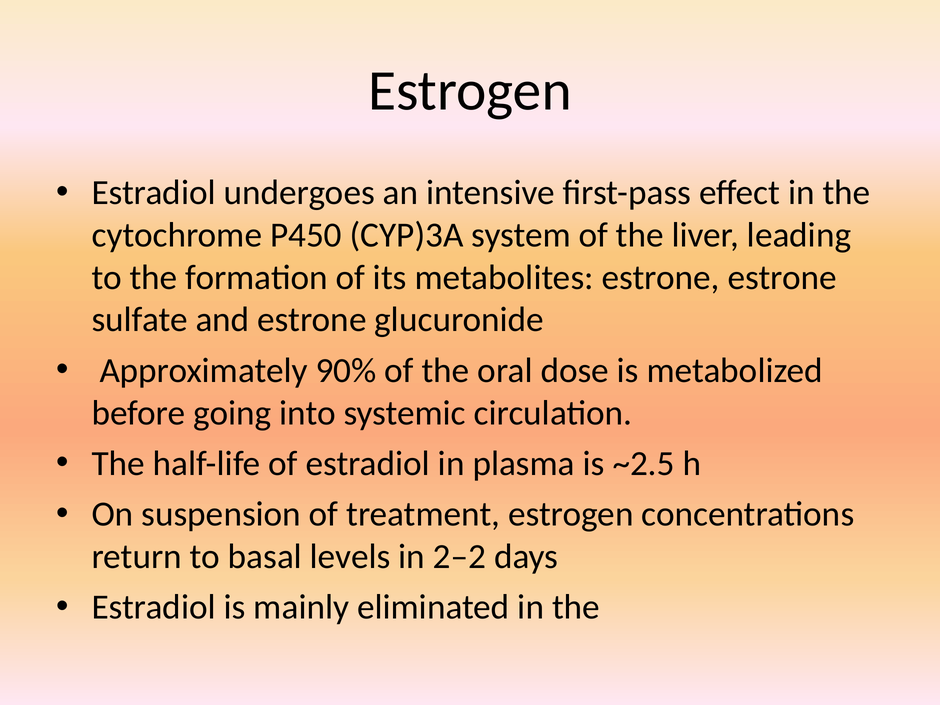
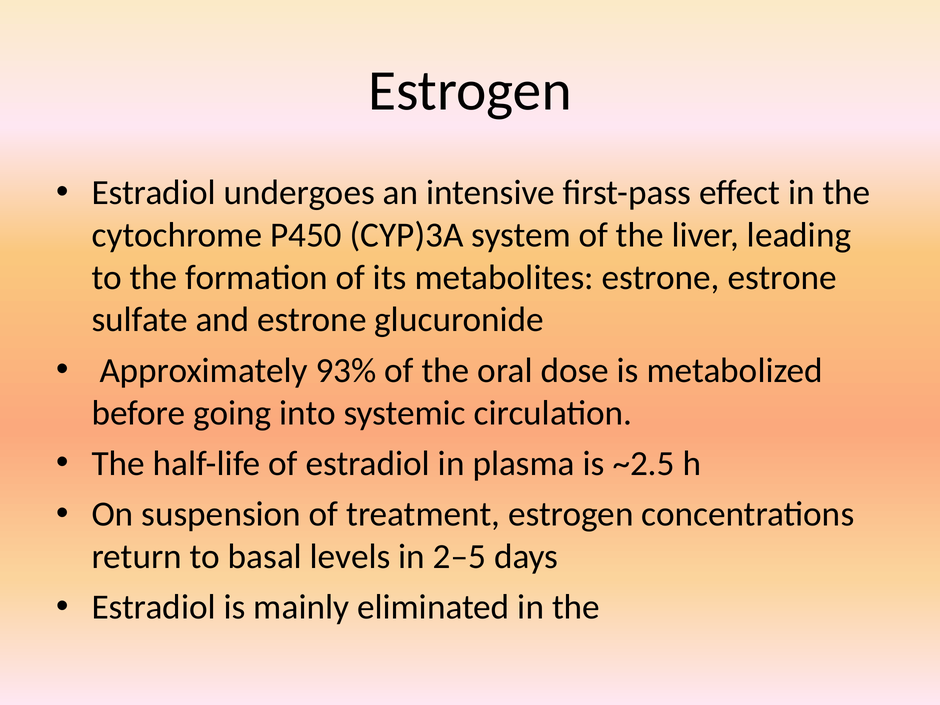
90%: 90% -> 93% (346, 371)
2–2: 2–2 -> 2–5 (460, 557)
